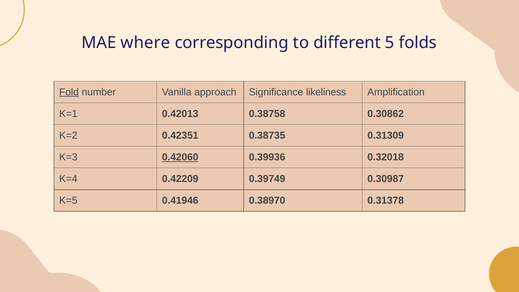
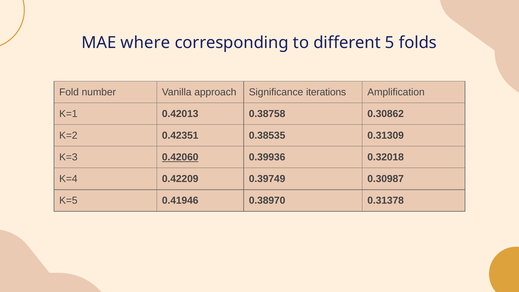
Fold underline: present -> none (69, 92)
likeliness: likeliness -> iterations (326, 92)
0.38735: 0.38735 -> 0.38535 (267, 136)
